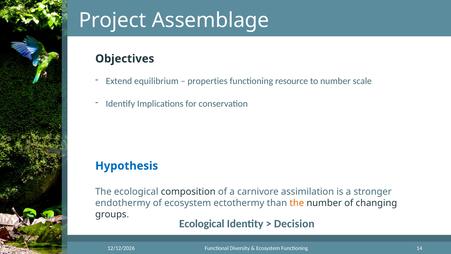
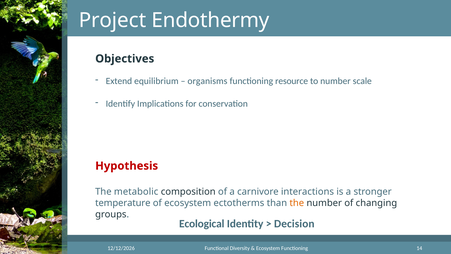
Assemblage: Assemblage -> Endothermy (211, 20)
properties: properties -> organisms (207, 81)
Hypothesis colour: blue -> red (127, 166)
The ecological: ecological -> metabolic (136, 191)
assimilation: assimilation -> interactions (307, 191)
endothermy: endothermy -> temperature (123, 203)
ectothermy: ectothermy -> ectotherms (239, 203)
